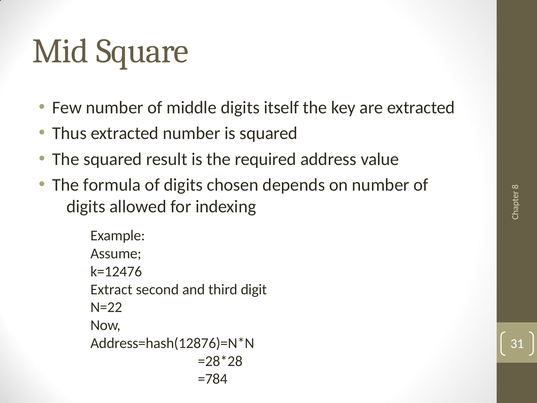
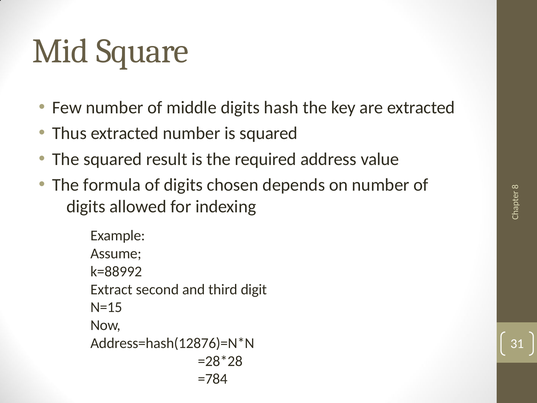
itself: itself -> hash (281, 107)
k=12476: k=12476 -> k=88992 (116, 271)
N=22: N=22 -> N=15 (106, 307)
